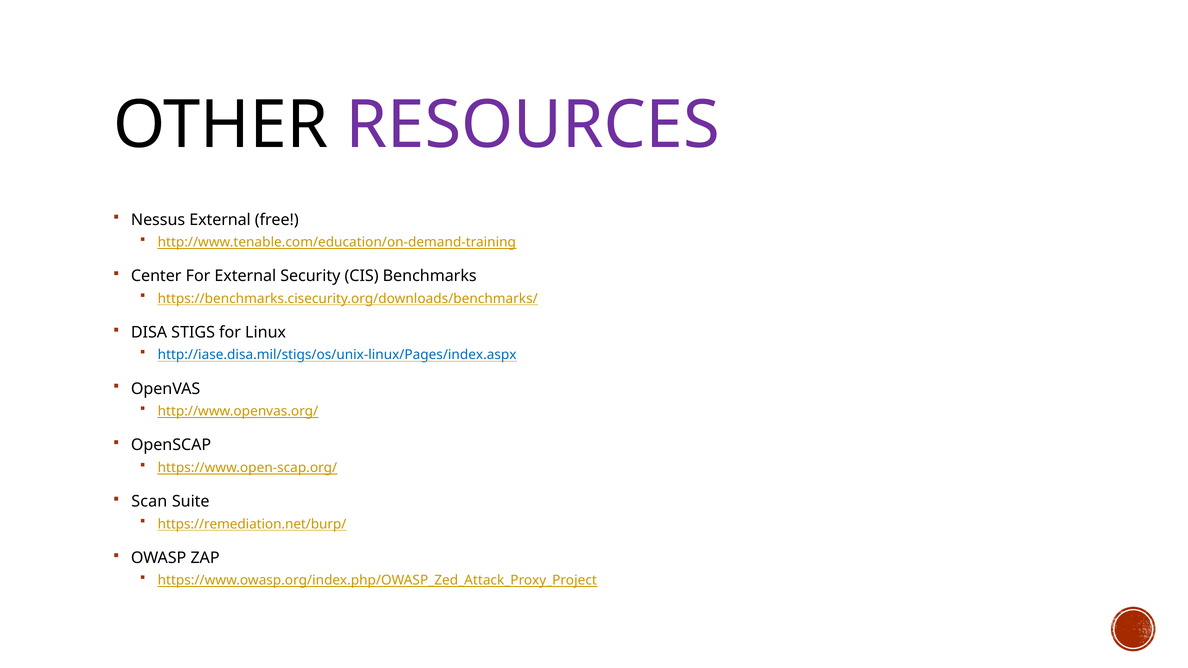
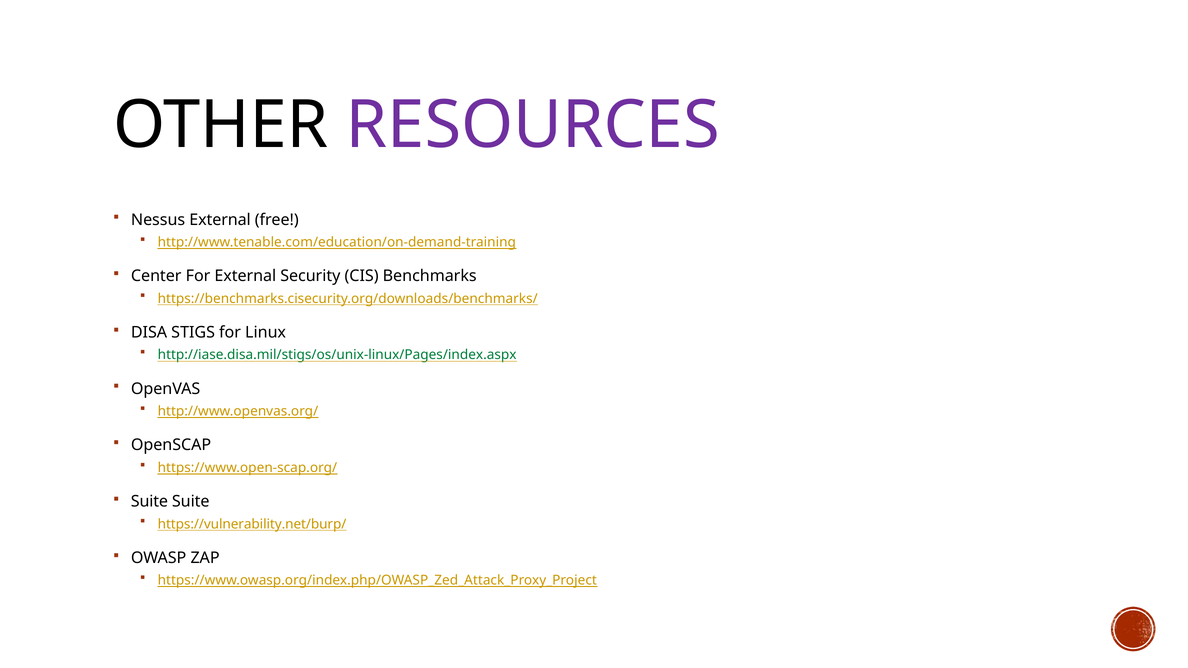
http://iase.disa.mil/stigs/os/unix-linux/Pages/index.aspx colour: blue -> green (337, 355)
Scan: Scan -> Suite (149, 502)
https://remediation.net/burp/: https://remediation.net/burp/ -> https://vulnerability.net/burp/ (252, 524)
